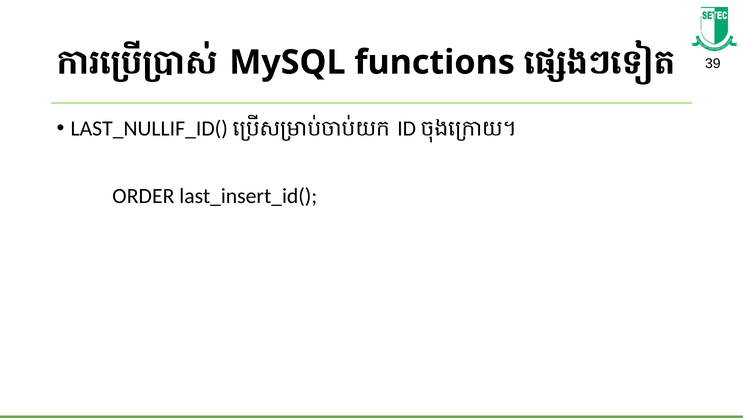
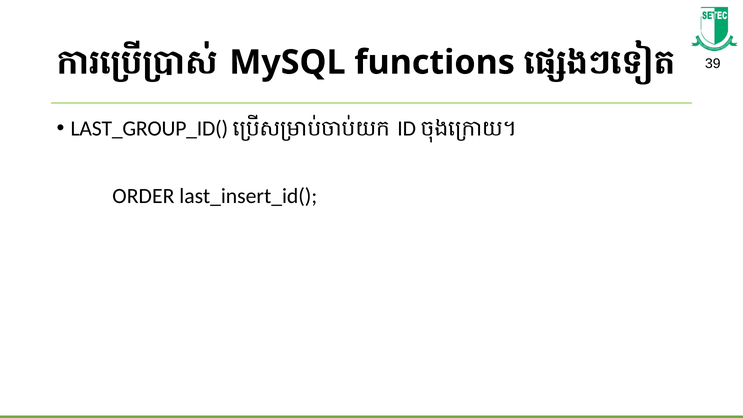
LAST_NULLIF_ID(: LAST_NULLIF_ID( -> LAST_GROUP_ID( (149, 129)
